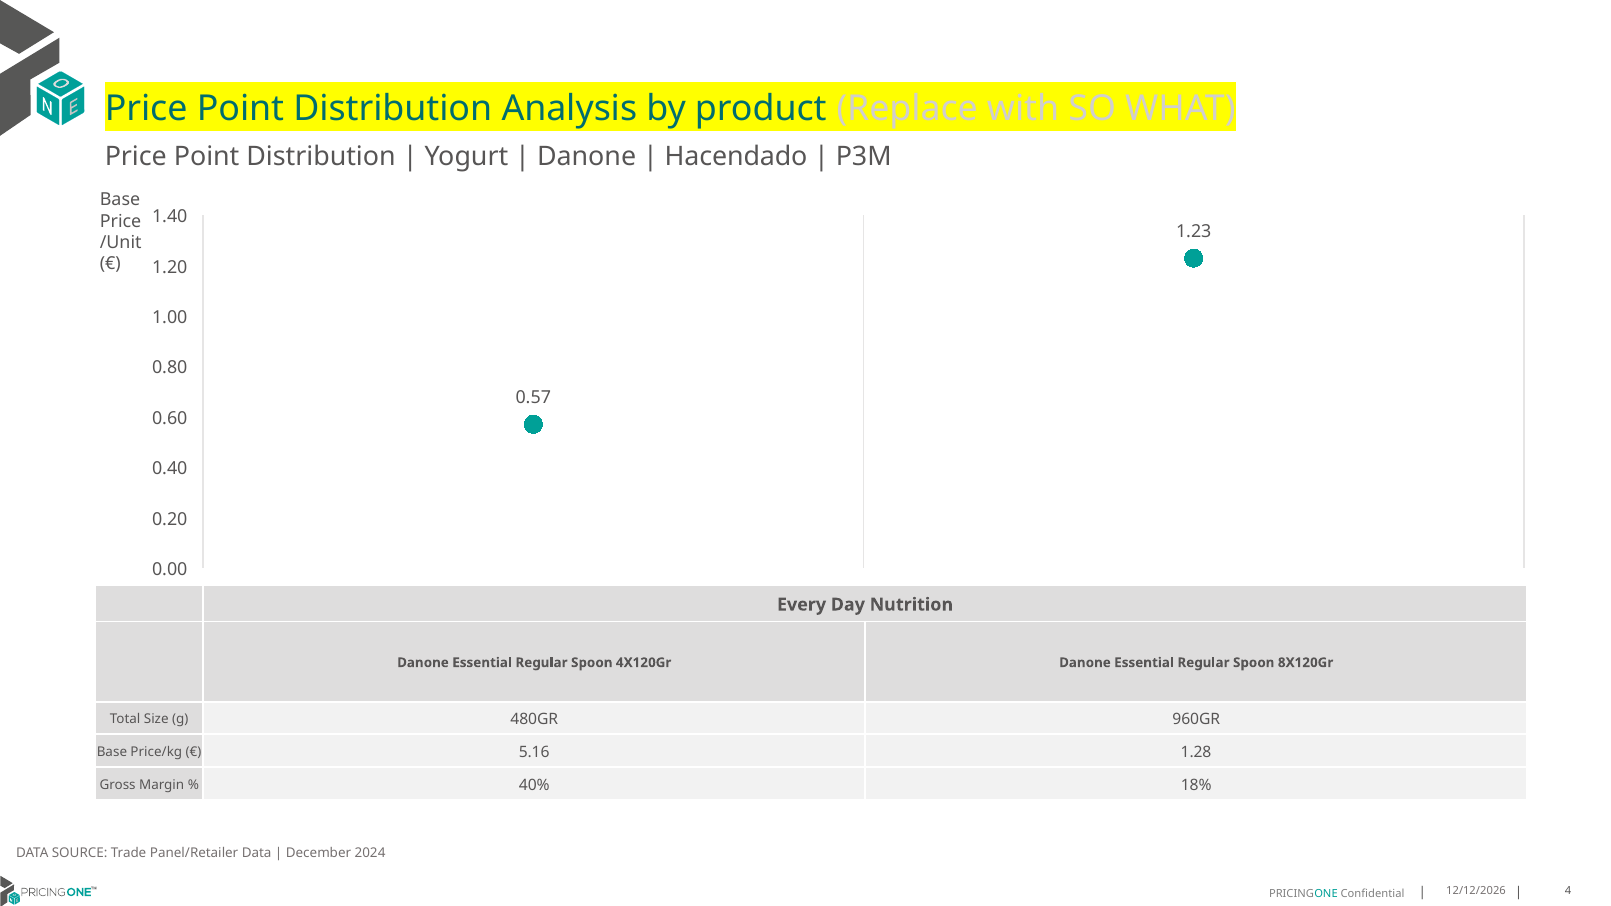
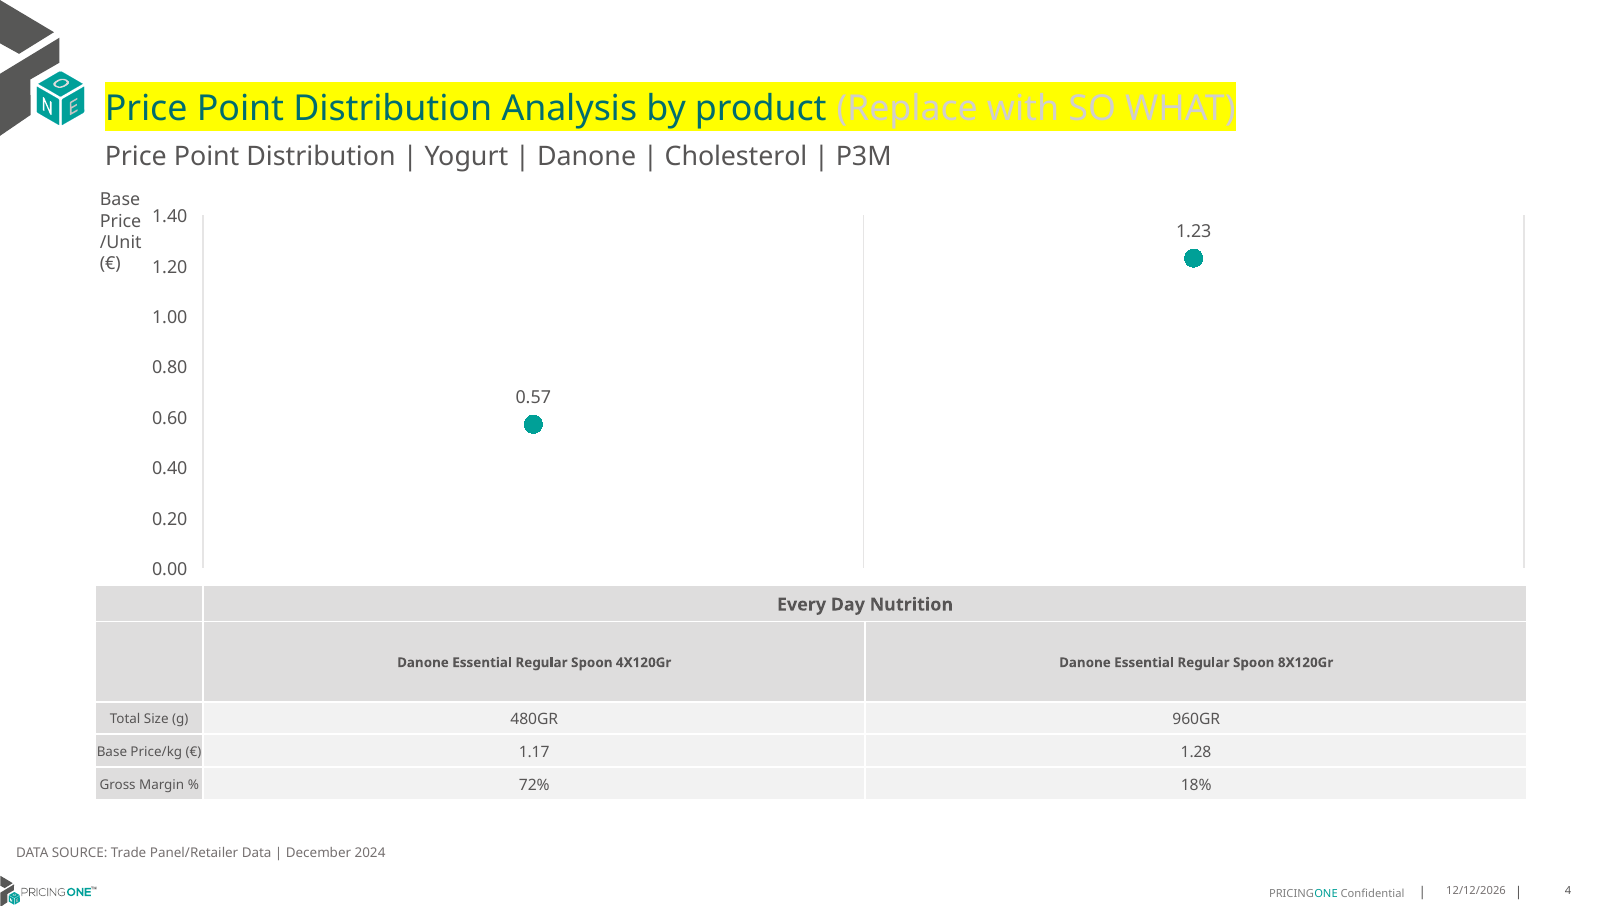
Hacendado: Hacendado -> Cholesterol (736, 157)
5.16: 5.16 -> 1.17 (534, 752)
40%: 40% -> 72% (534, 785)
